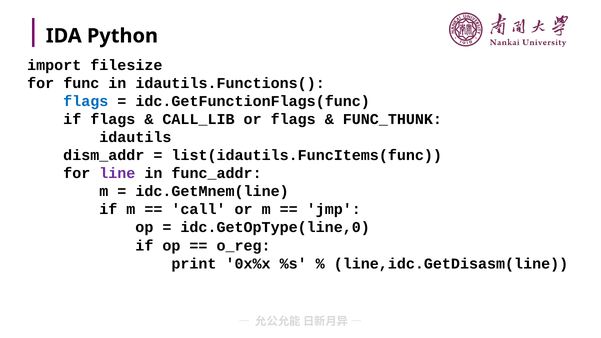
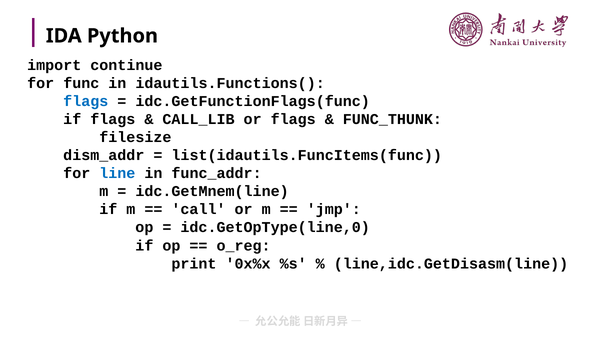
filesize: filesize -> continue (126, 65)
idautils: idautils -> filesize (135, 137)
line colour: purple -> blue (117, 173)
